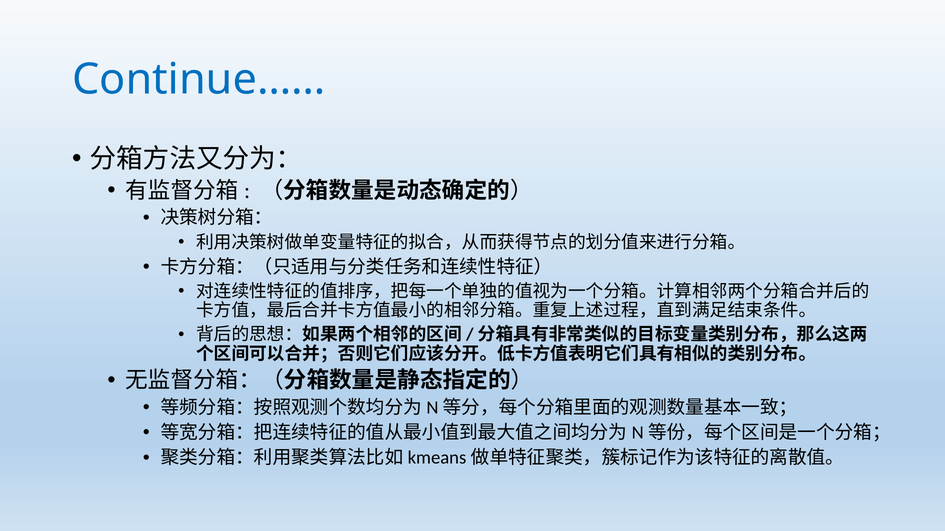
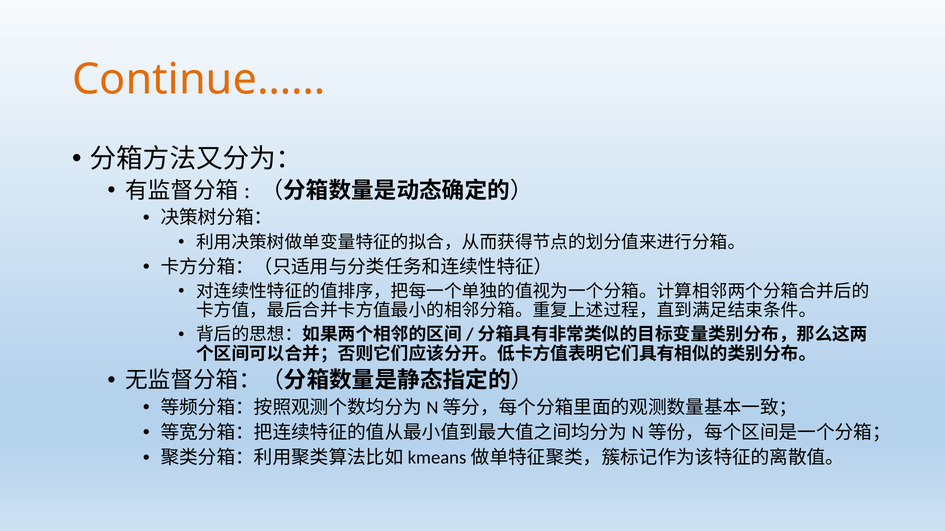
Continue…… colour: blue -> orange (199, 79)
